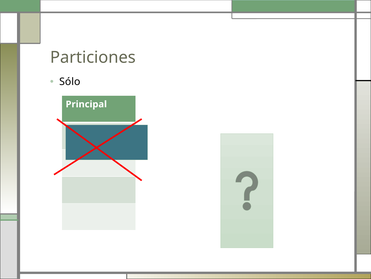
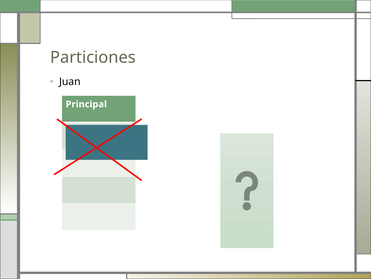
Sólo: Sólo -> Juan (70, 82)
